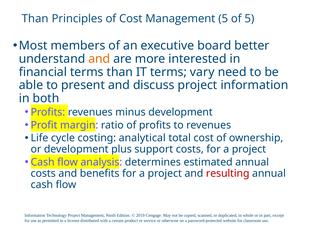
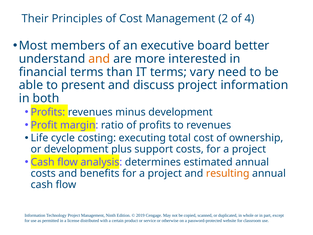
Than: Than -> Their (35, 19)
Management 5: 5 -> 2 (223, 19)
of 5: 5 -> 4 (249, 19)
analytical: analytical -> executing (142, 138)
resulting colour: red -> orange (228, 173)
